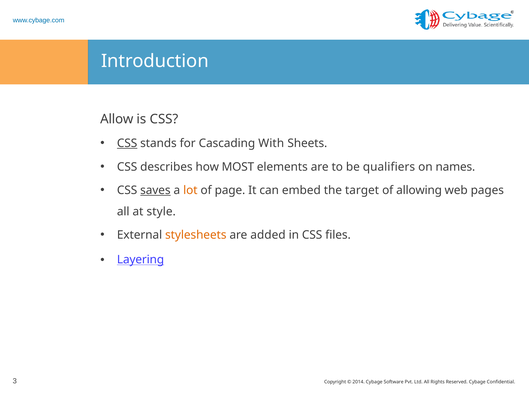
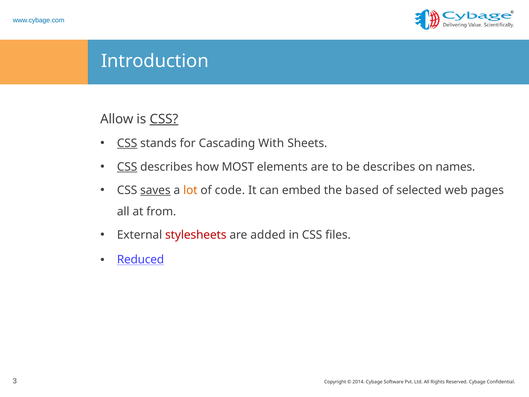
CSS underline: none -> present (164, 119)
CSS underline: none -> present (127, 167)
be qualifiers: qualifiers -> describes (389, 167)
page: page -> code (230, 190)
target: target -> based (362, 190)
allowing: allowing -> selected (419, 190)
style: style -> from (161, 211)
stylesheets colour: orange -> red (196, 235)
Layering: Layering -> Reduced (141, 259)
